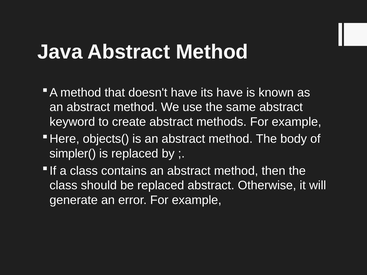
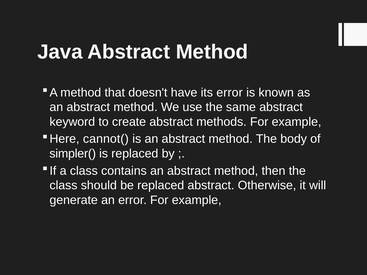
its have: have -> error (230, 93)
objects(: objects( -> cannot( (106, 139)
